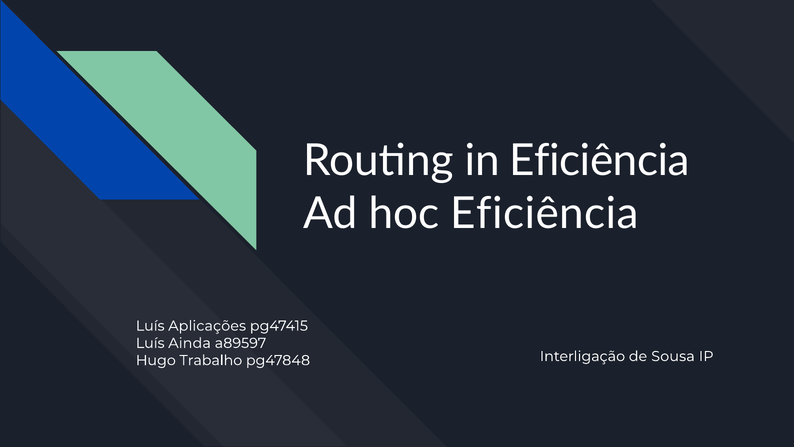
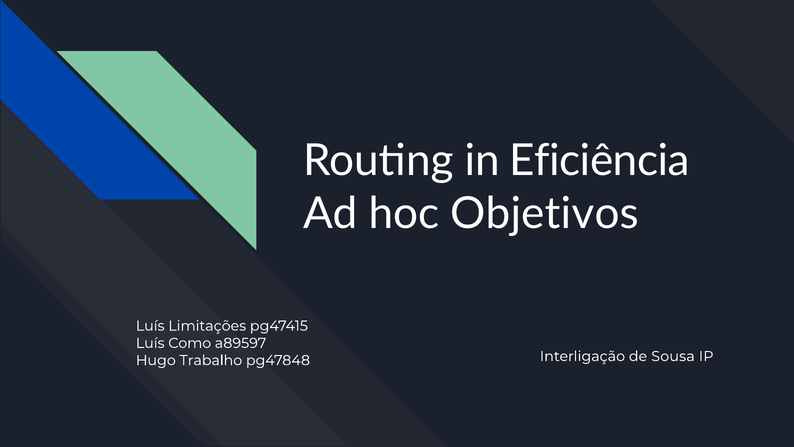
hoc Eficiência: Eficiência -> Objetivos (545, 214)
Aplicações: Aplicações -> Limitações (207, 326)
Ainda: Ainda -> Como (190, 343)
